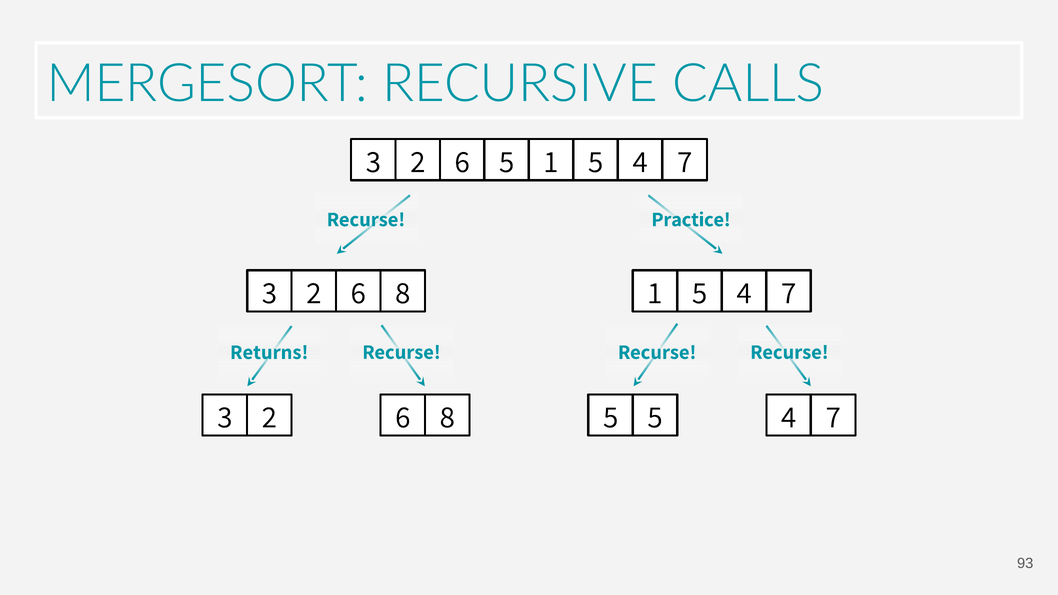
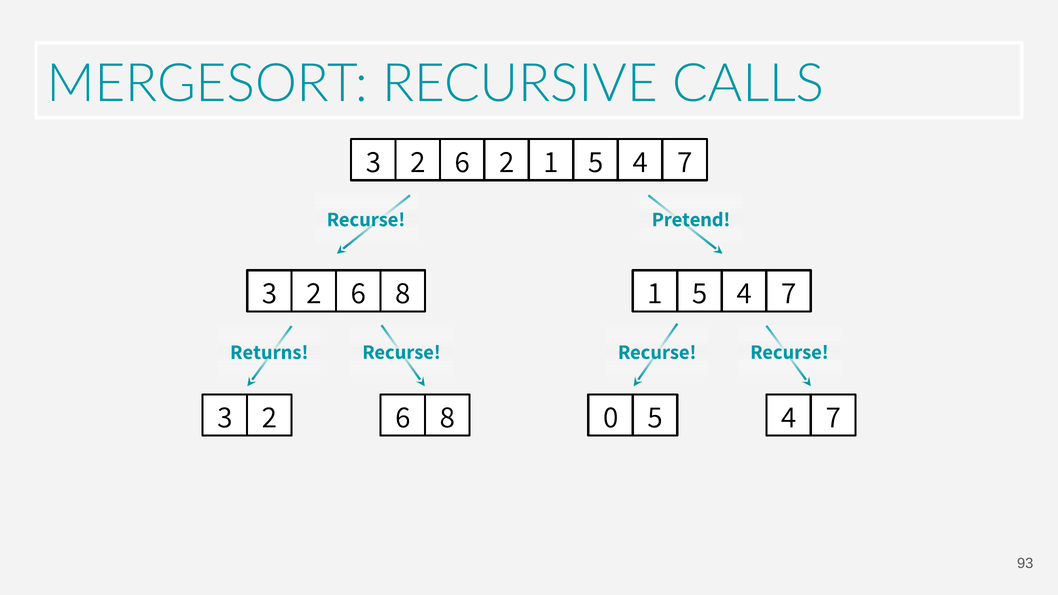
6 5: 5 -> 2 (507, 162)
Practice: Practice -> Pretend (691, 219)
8 5: 5 -> 0 (611, 417)
